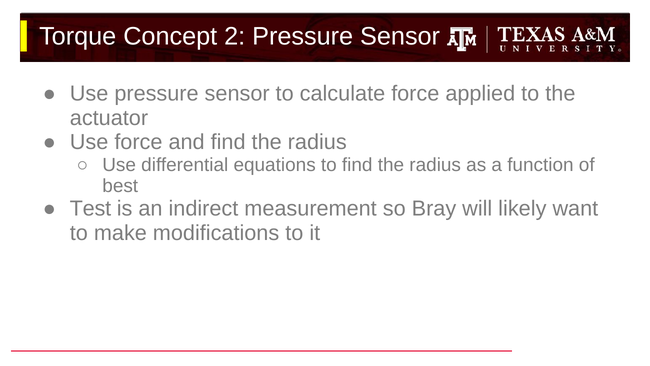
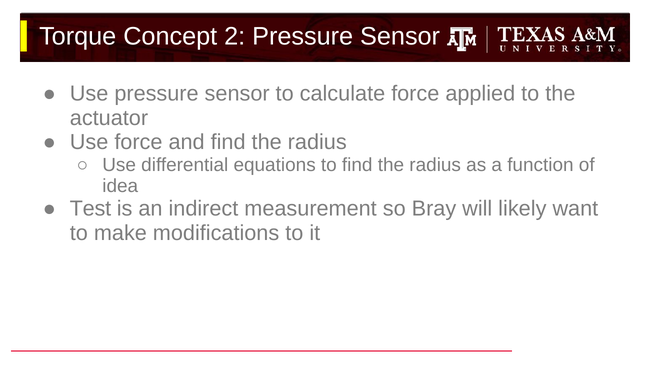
best: best -> idea (120, 186)
